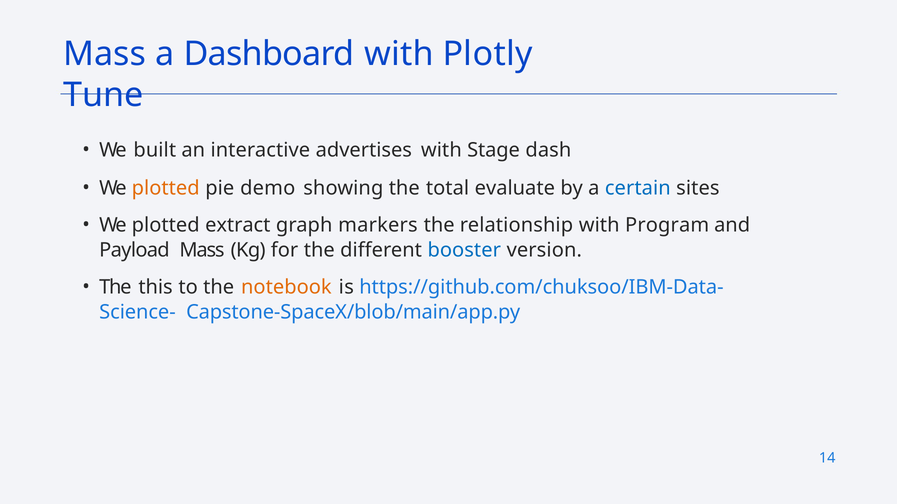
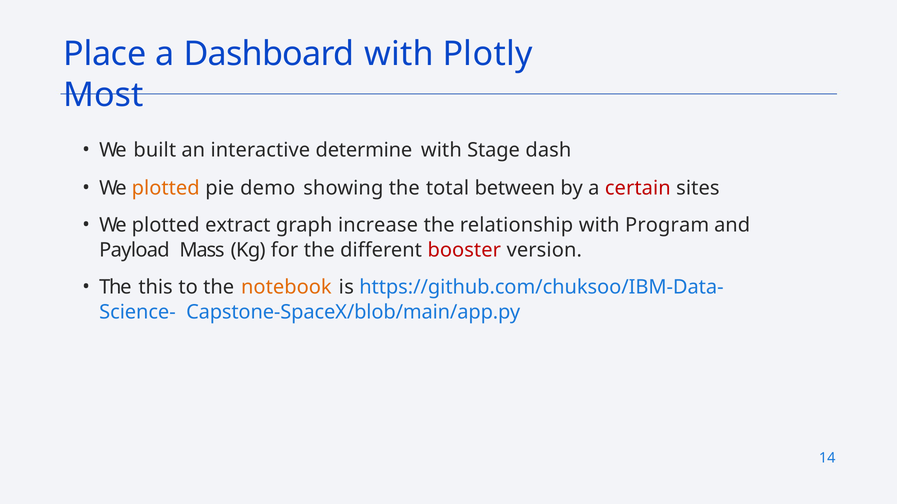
Mass: Mass -> Place (105, 54)
Tune: Tune -> Most (103, 95)
advertises: advertises -> determine (364, 150)
evaluate: evaluate -> between (515, 188)
certain colour: blue -> red (638, 188)
markers: markers -> increase (378, 225)
booster colour: blue -> red (464, 250)
